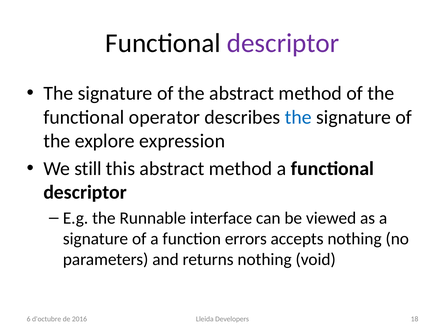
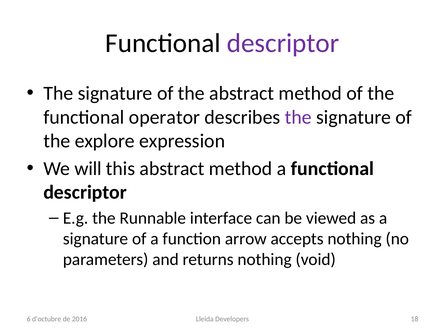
the colour: blue -> purple (298, 117)
still: still -> will (88, 169)
errors: errors -> arrow (246, 239)
